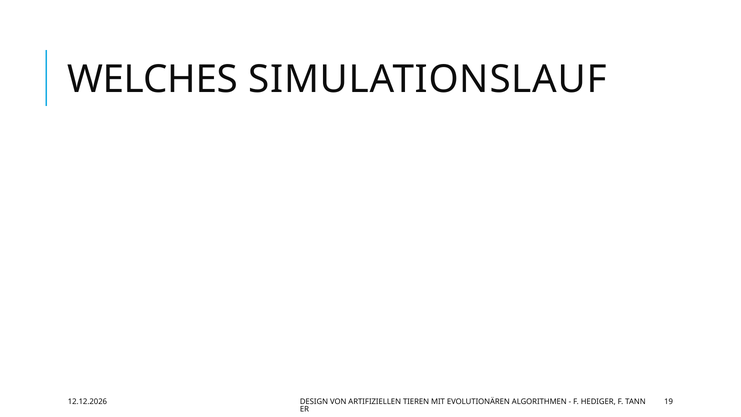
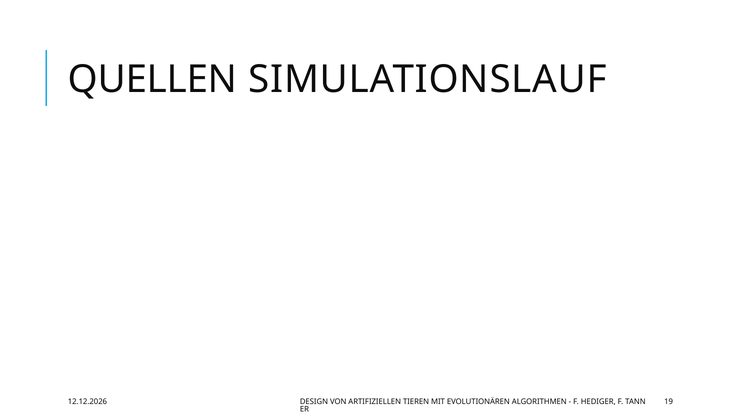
WELCHES: WELCHES -> QUELLEN (152, 80)
